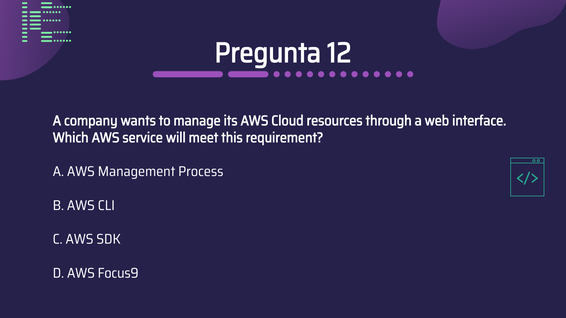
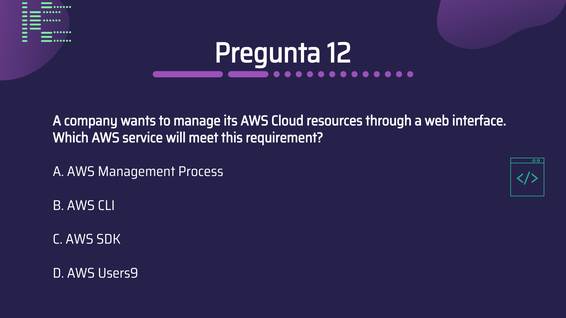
Focus9: Focus9 -> Users9 (118, 274)
